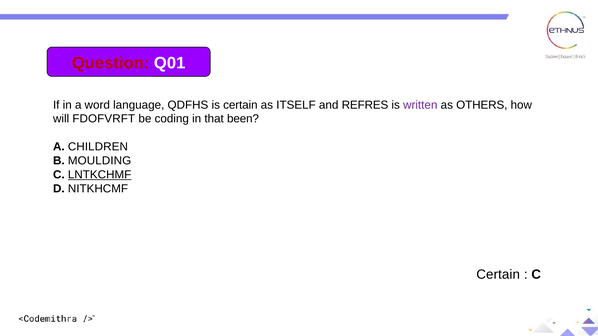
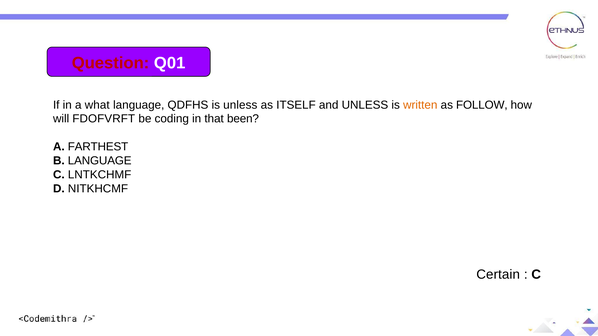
word: word -> what (97, 105)
is certain: certain -> unless (240, 105)
and REFRES: REFRES -> UNLESS (365, 105)
written colour: purple -> orange (420, 105)
OTHERS: OTHERS -> FOLLOW (482, 105)
CHILDREN: CHILDREN -> FARTHEST (98, 147)
B MOULDING: MOULDING -> LANGUAGE (100, 161)
LNTKCHMF underline: present -> none (100, 175)
